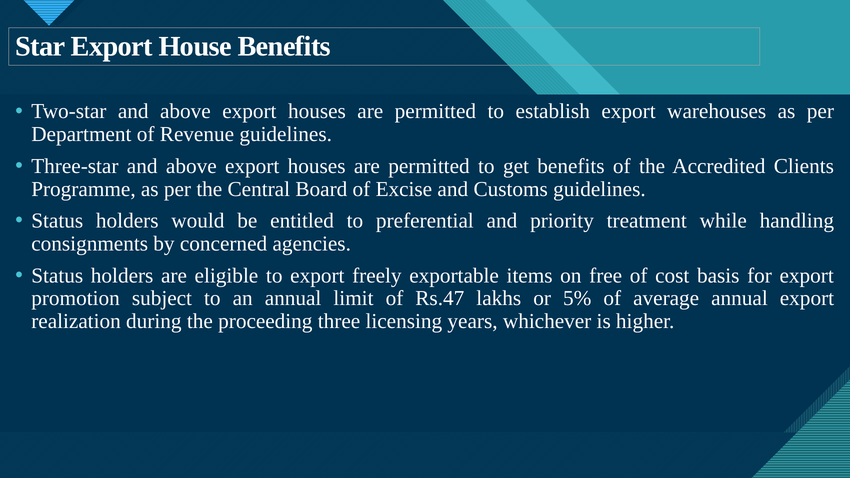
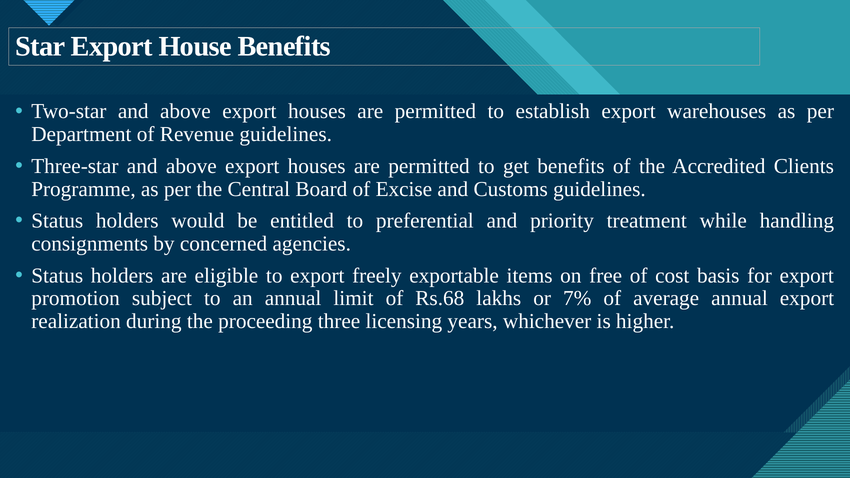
Rs.47: Rs.47 -> Rs.68 (440, 299)
5%: 5% -> 7% (577, 299)
